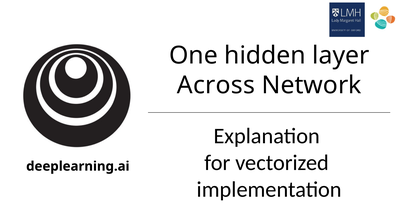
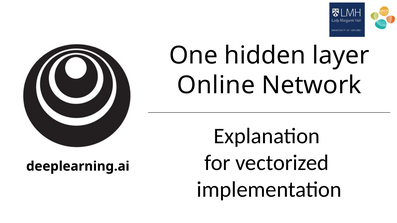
Across: Across -> Online (216, 85)
